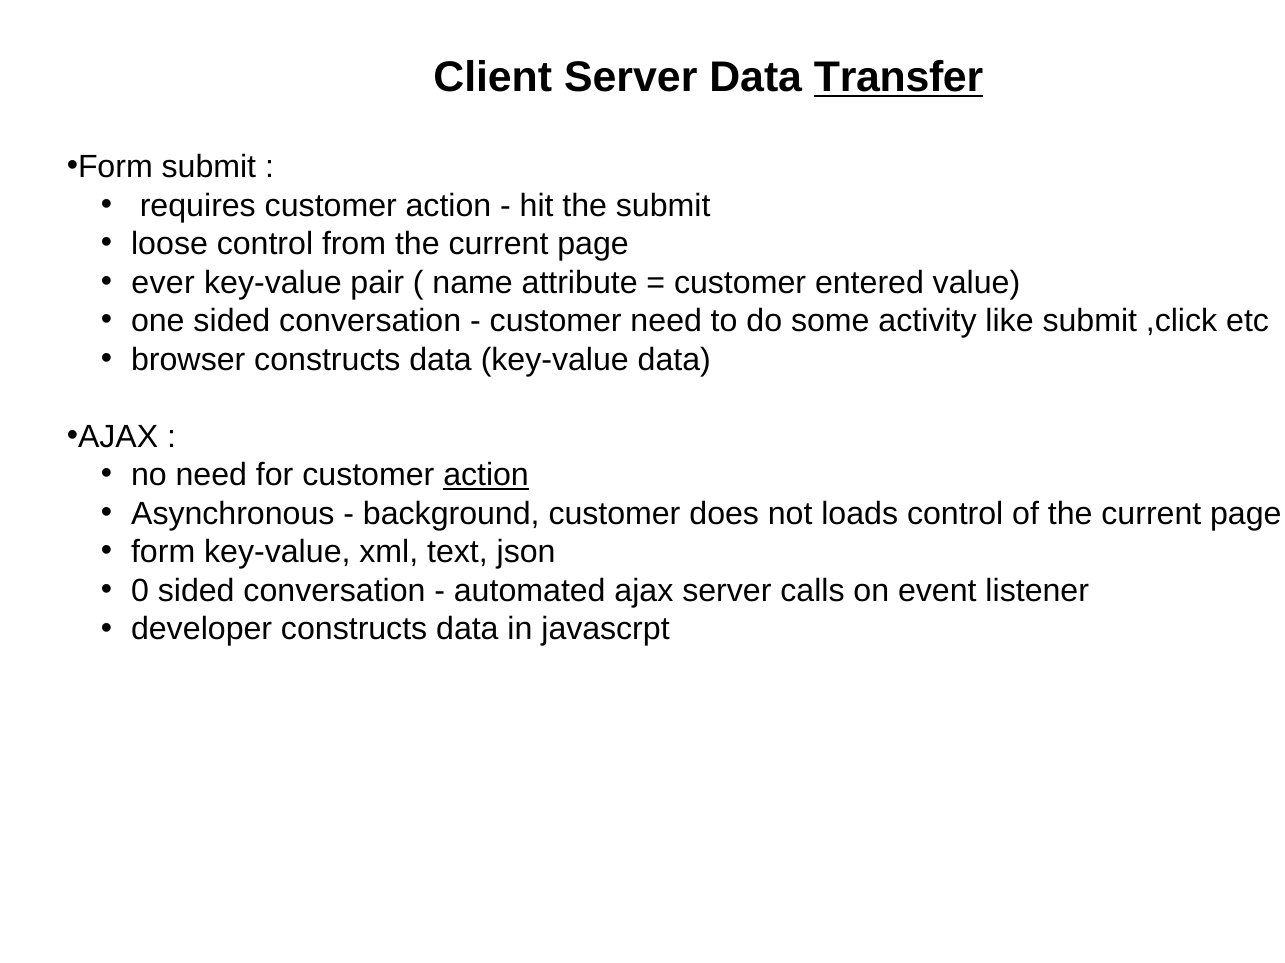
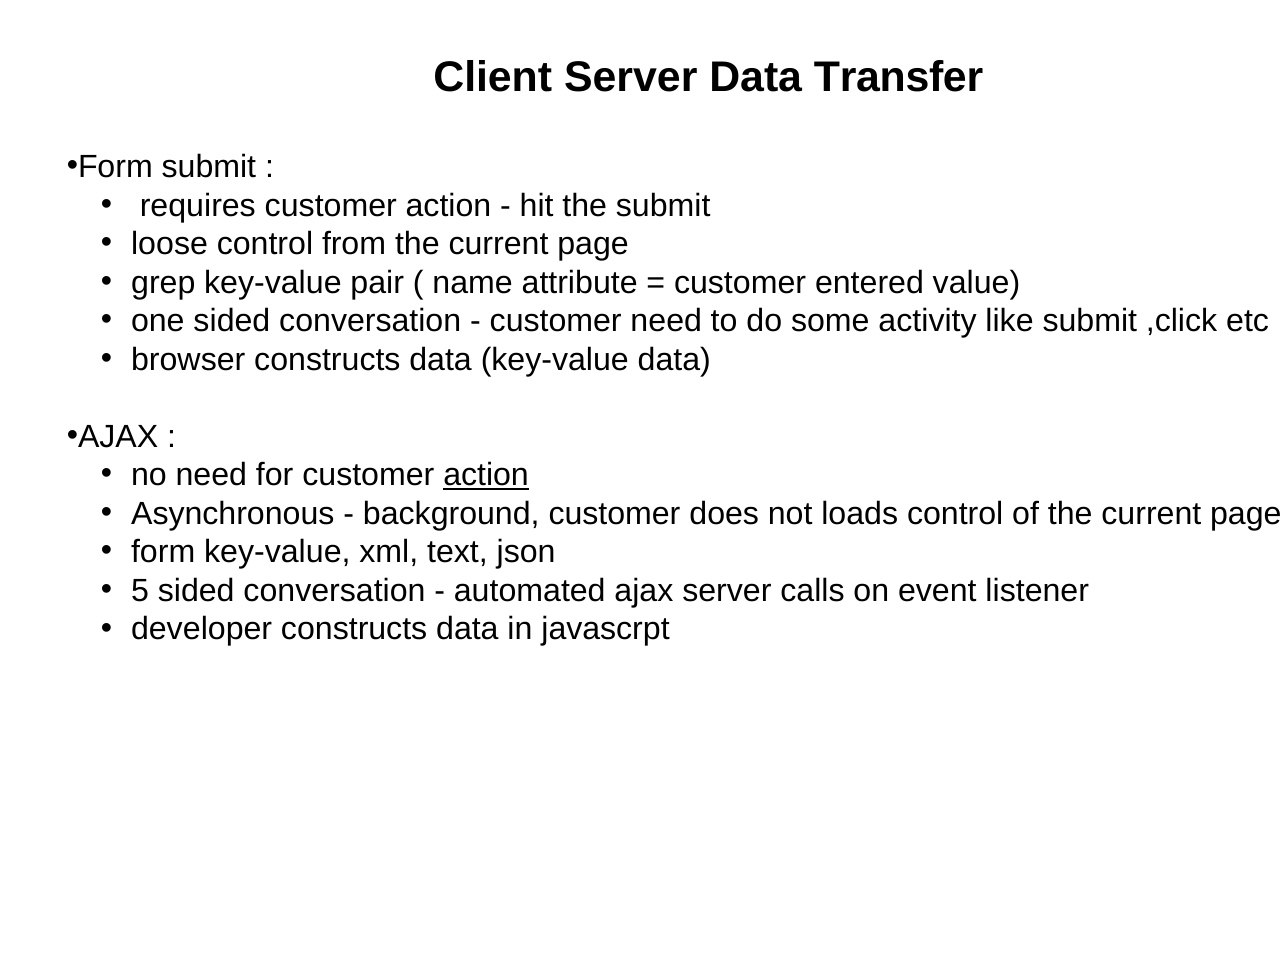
Transfer underline: present -> none (899, 78)
ever: ever -> grep (163, 283)
0: 0 -> 5 (140, 591)
